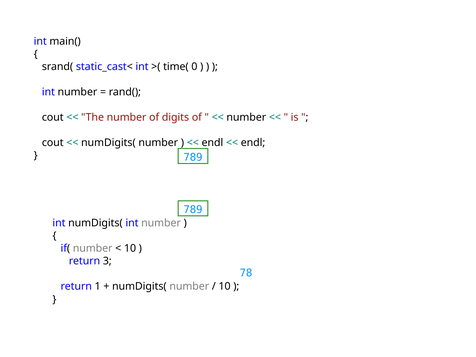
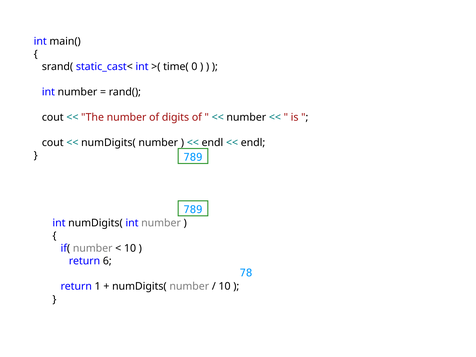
3: 3 -> 6 (107, 261)
